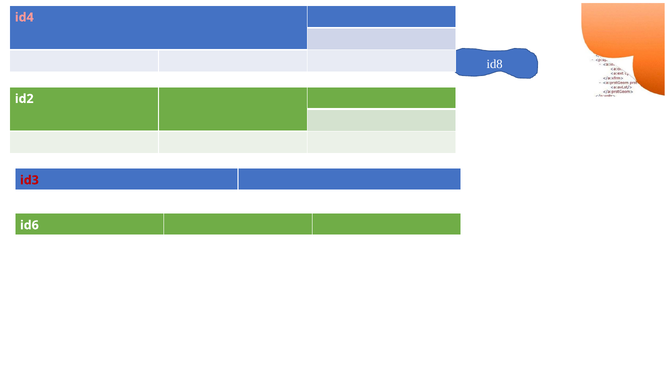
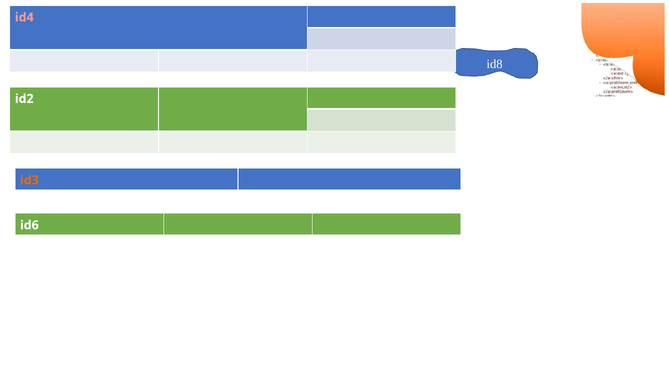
id3 colour: red -> orange (29, 180)
